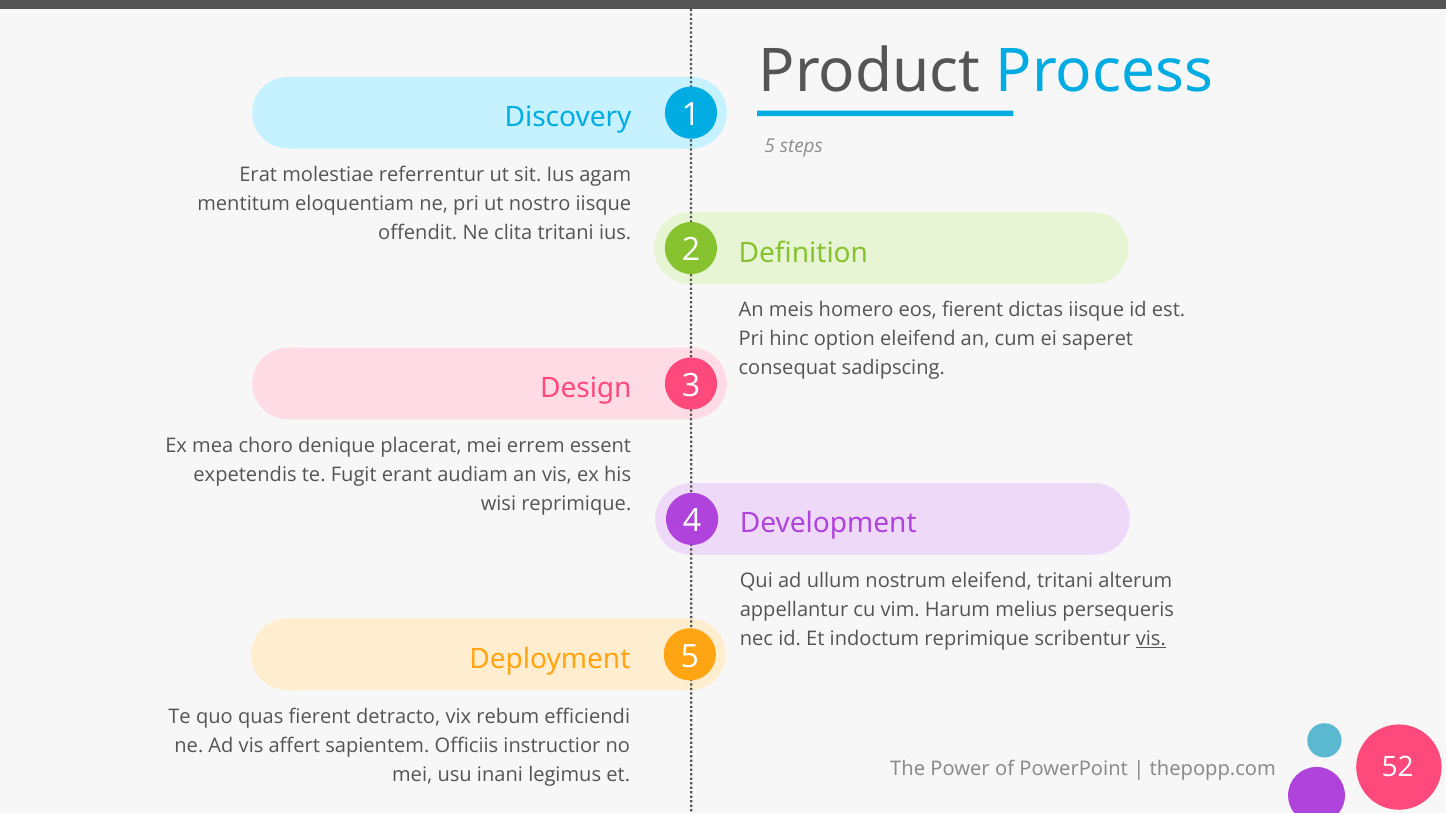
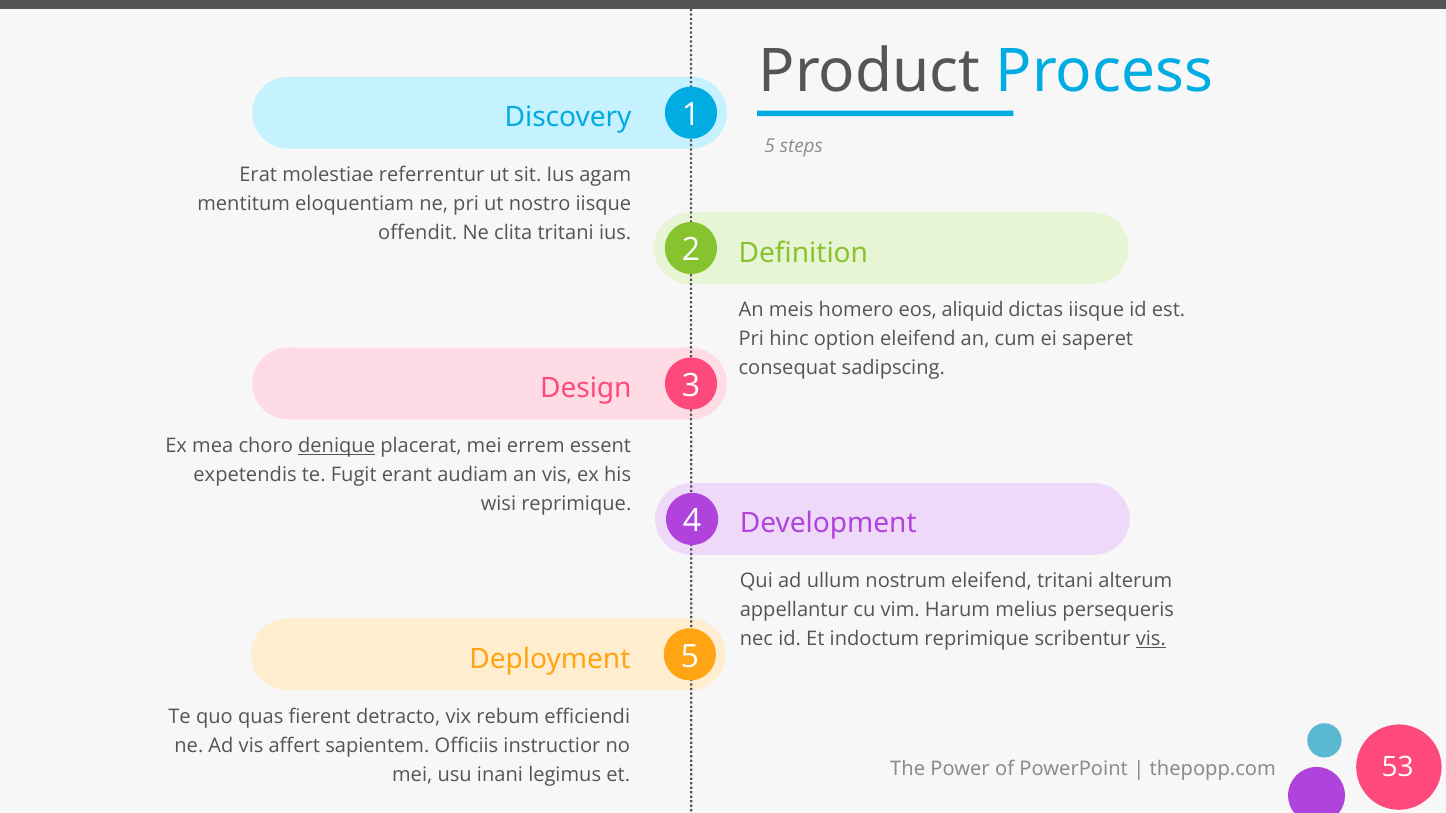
eos fierent: fierent -> aliquid (973, 310)
denique underline: none -> present (337, 446)
52: 52 -> 53 (1398, 767)
